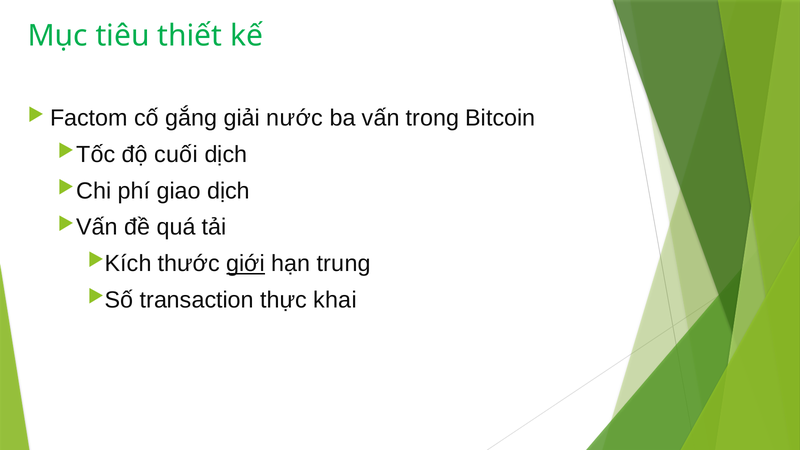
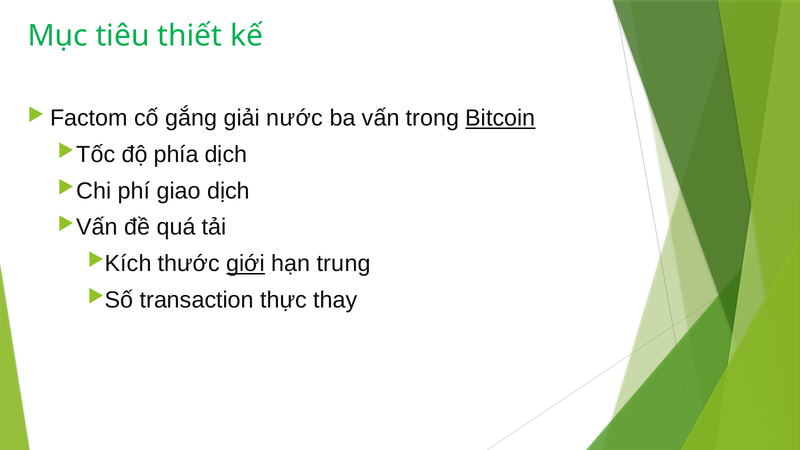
Bitcoin underline: none -> present (500, 118)
cuối: cuối -> phía (176, 155)
khai: khai -> thay (335, 300)
